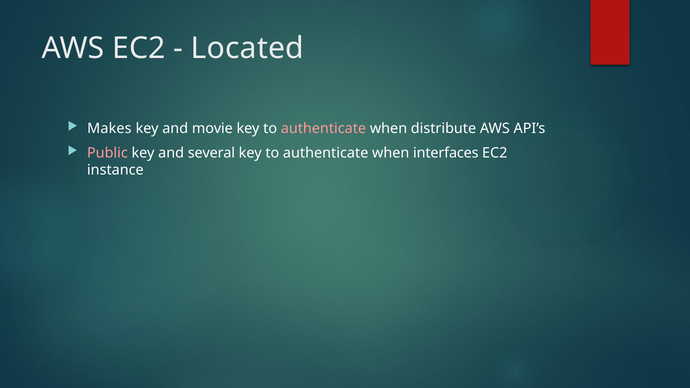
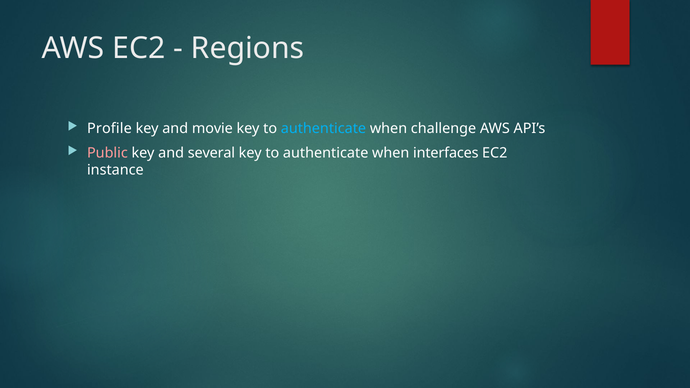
Located: Located -> Regions (247, 48)
Makes: Makes -> Profile (109, 128)
authenticate colour: pink -> light blue (323, 128)
distribute: distribute -> challenge (444, 128)
